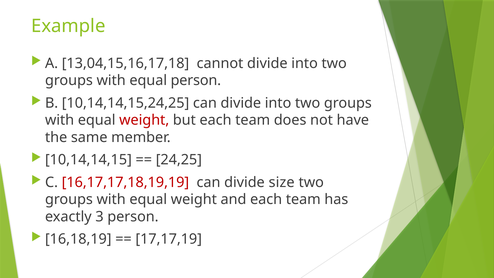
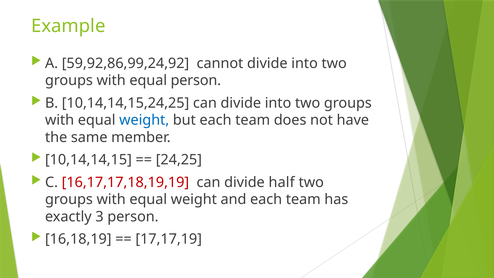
13,04,15,16,17,18: 13,04,15,16,17,18 -> 59,92,86,99,24,92 (126, 63)
weight colour: red -> blue (144, 120)
size: size -> half (282, 182)
